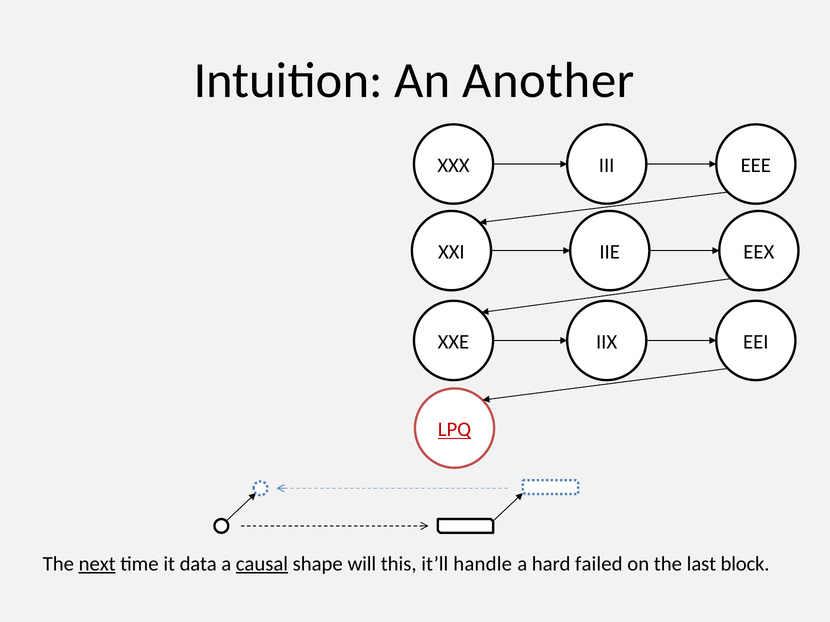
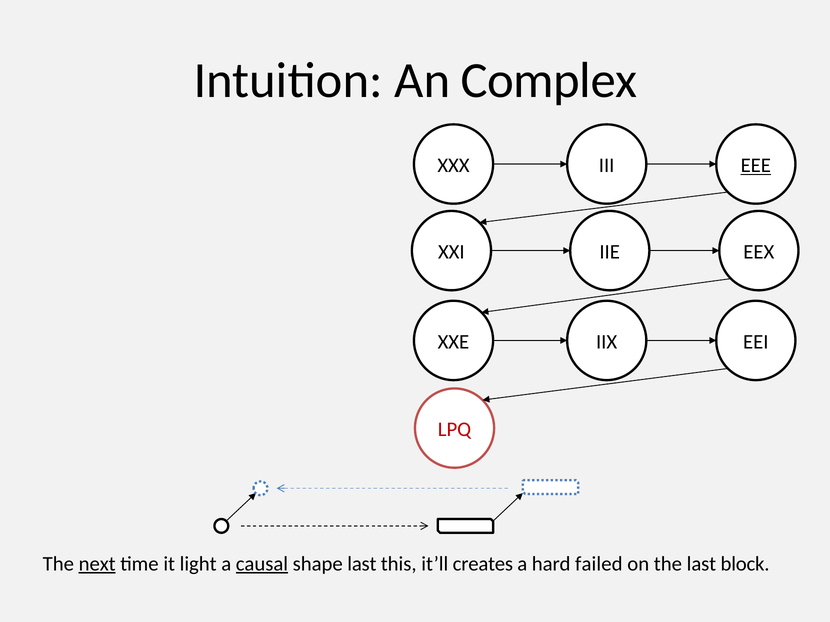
Another: Another -> Complex (549, 80)
EEE underline: none -> present (756, 166)
LPQ underline: present -> none (455, 430)
data: data -> light (198, 564)
shape will: will -> last (362, 564)
handle: handle -> creates (483, 564)
